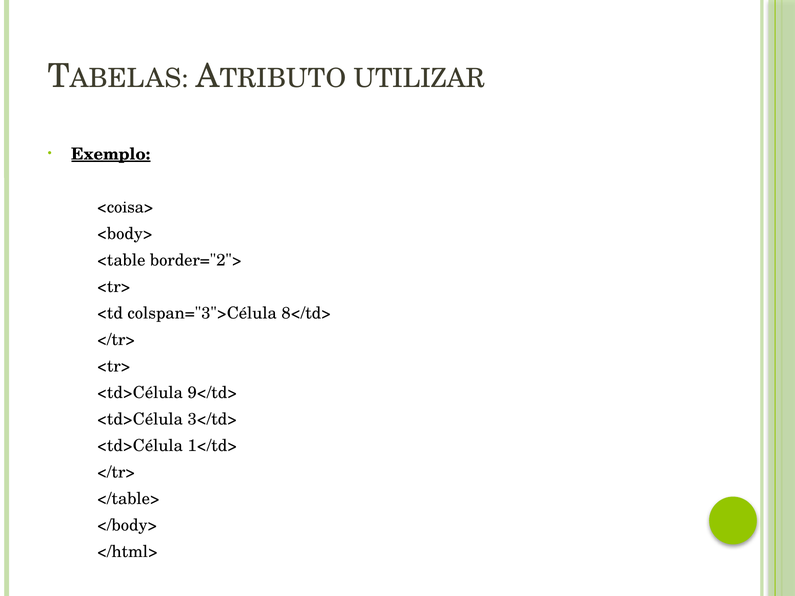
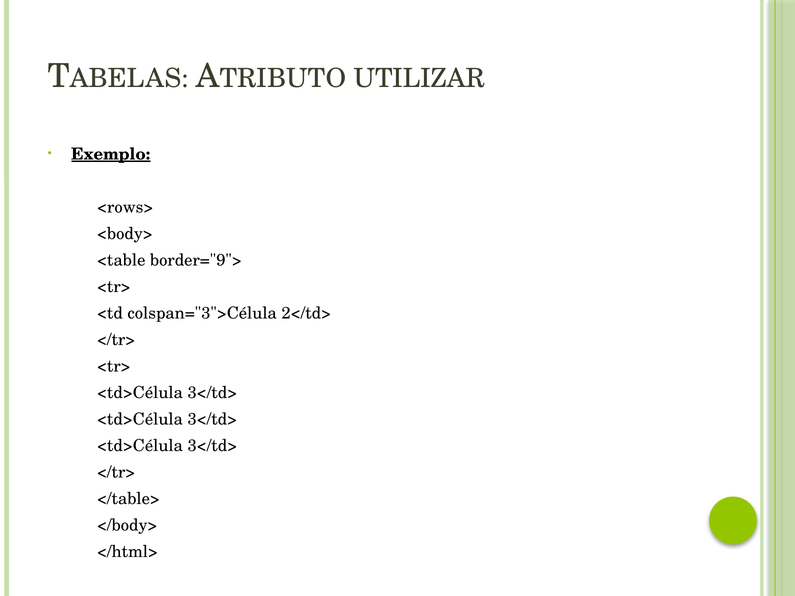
<coisa>: <coisa> -> <rows> (125, 207)
border="2">: border="2"> -> border="9"> (196, 260)
8</td>: 8</td> -> 2</td> (306, 313)
9</td>: 9</td> -> 3</td> (212, 393)
1</td>: 1</td> -> 3</td> (212, 446)
